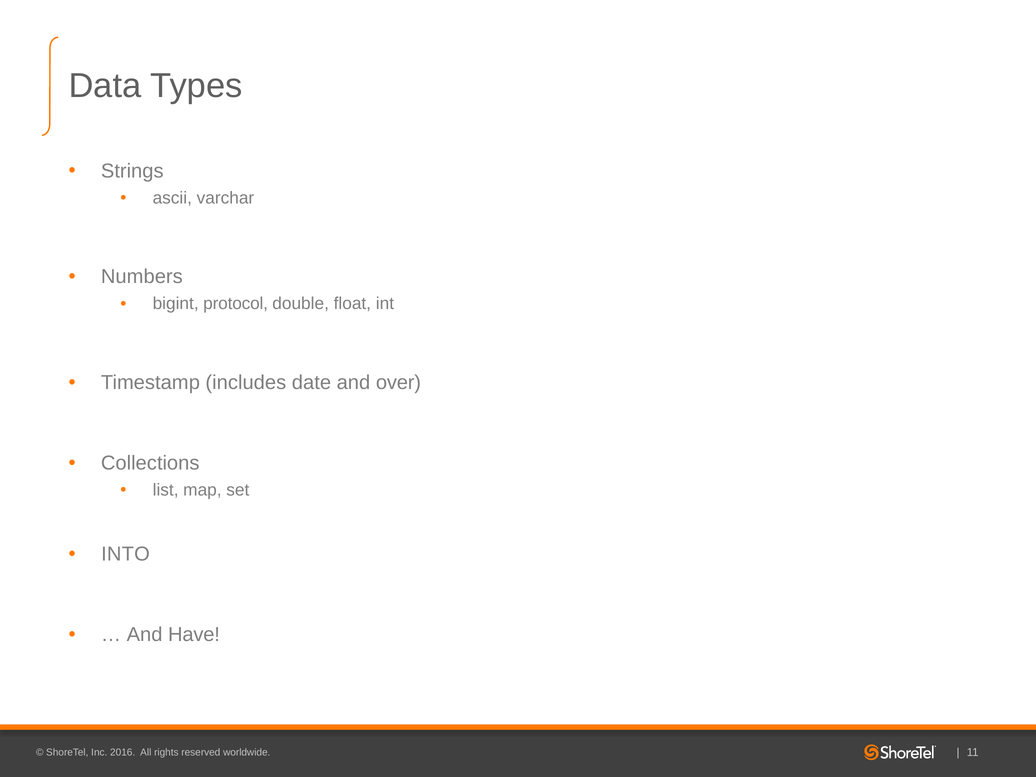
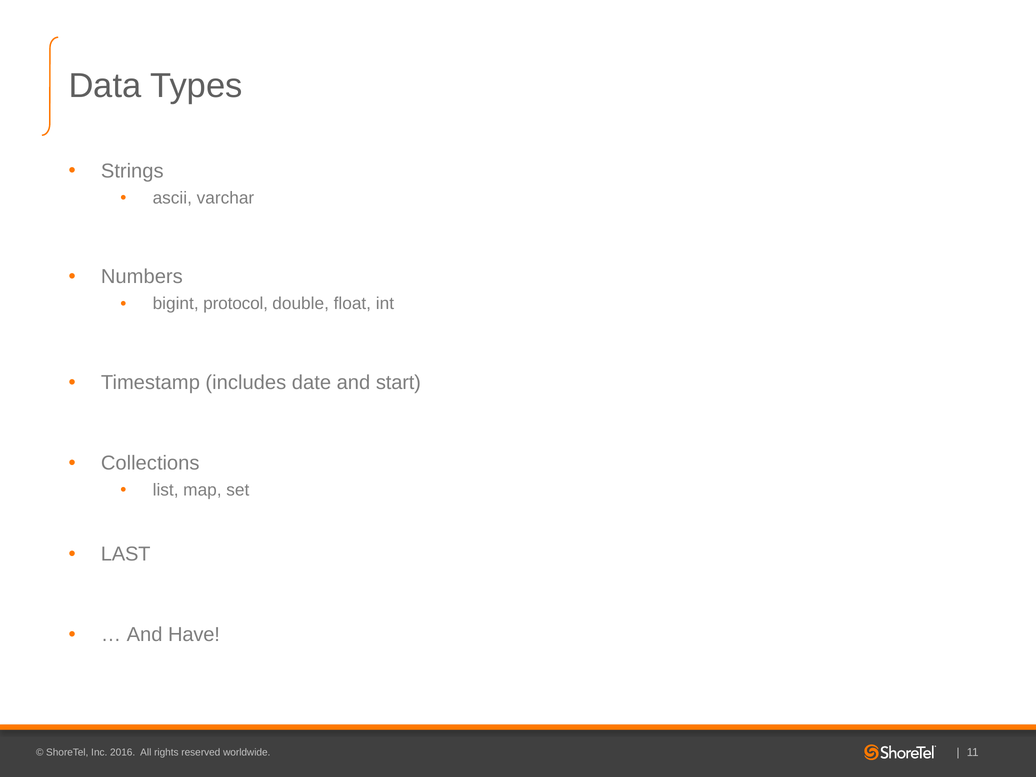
over: over -> start (398, 383)
INTO: INTO -> LAST (126, 554)
